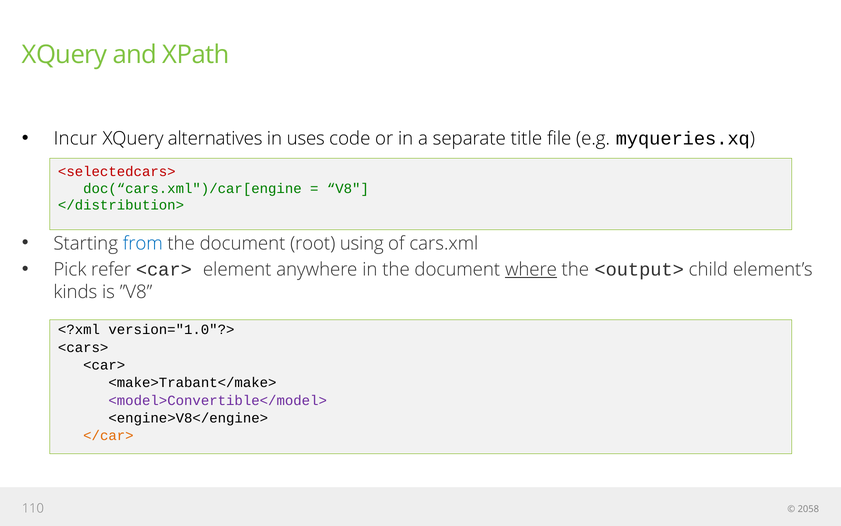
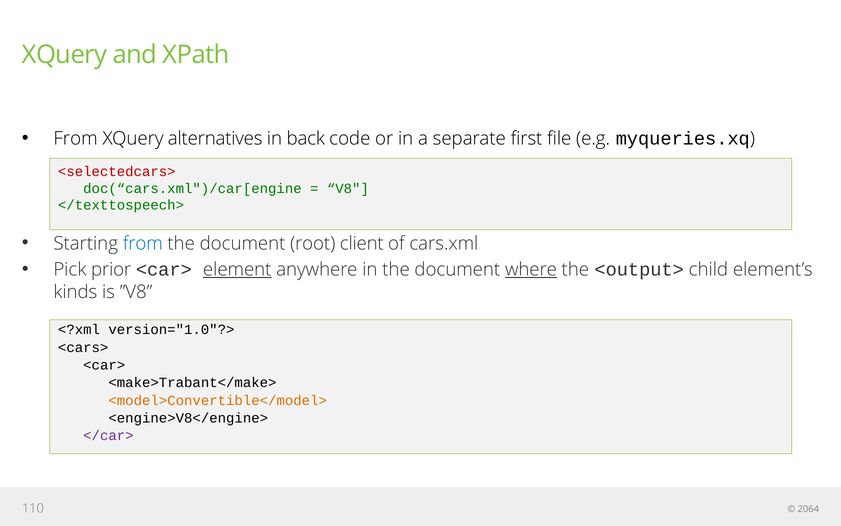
Incur: Incur -> From (76, 139)
uses: uses -> back (306, 139)
title: title -> first (527, 139)
</distribution>: </distribution> -> </texttospeech> (121, 205)
using: using -> client (362, 243)
refer: refer -> prior (111, 269)
element underline: none -> present (237, 269)
<model>Convertible</model> colour: purple -> orange (218, 400)
</car> colour: orange -> purple (108, 436)
2058: 2058 -> 2064 (808, 509)
